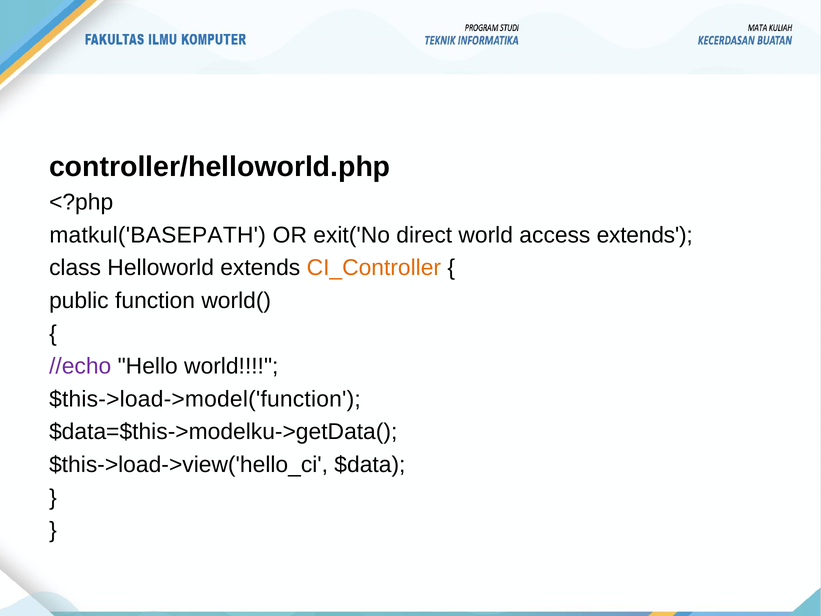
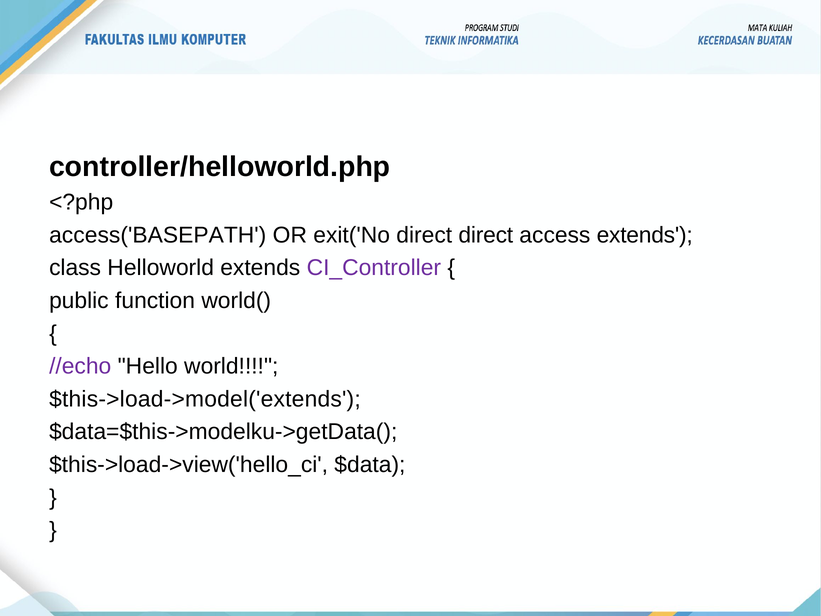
matkul('BASEPATH: matkul('BASEPATH -> access('BASEPATH (158, 235)
direct world: world -> direct (486, 235)
CI_Controller colour: orange -> purple (374, 268)
$this->load->model('function: $this->load->model('function -> $this->load->model('extends (205, 399)
